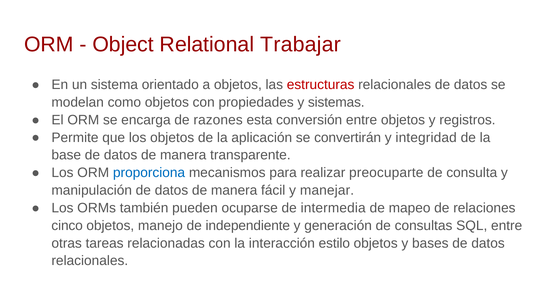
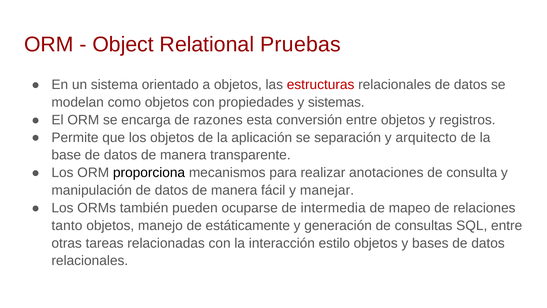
Trabajar: Trabajar -> Pruebas (301, 44)
convertirán: convertirán -> separación (348, 137)
integridad: integridad -> arquitecto (426, 137)
proporciona colour: blue -> black (149, 173)
preocuparte: preocuparte -> anotaciones (386, 173)
cinco: cinco -> tanto (67, 225)
independiente: independiente -> estáticamente (248, 225)
